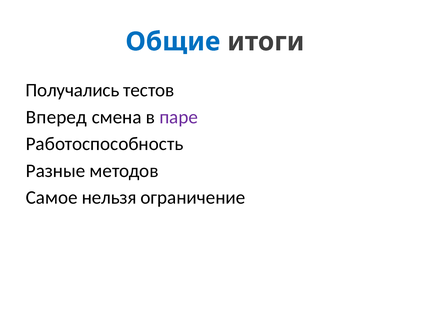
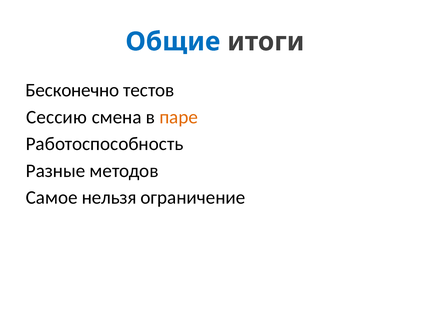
Получались: Получались -> Бесконечно (72, 90)
Вперед: Вперед -> Сессию (56, 117)
паре colour: purple -> orange (179, 117)
